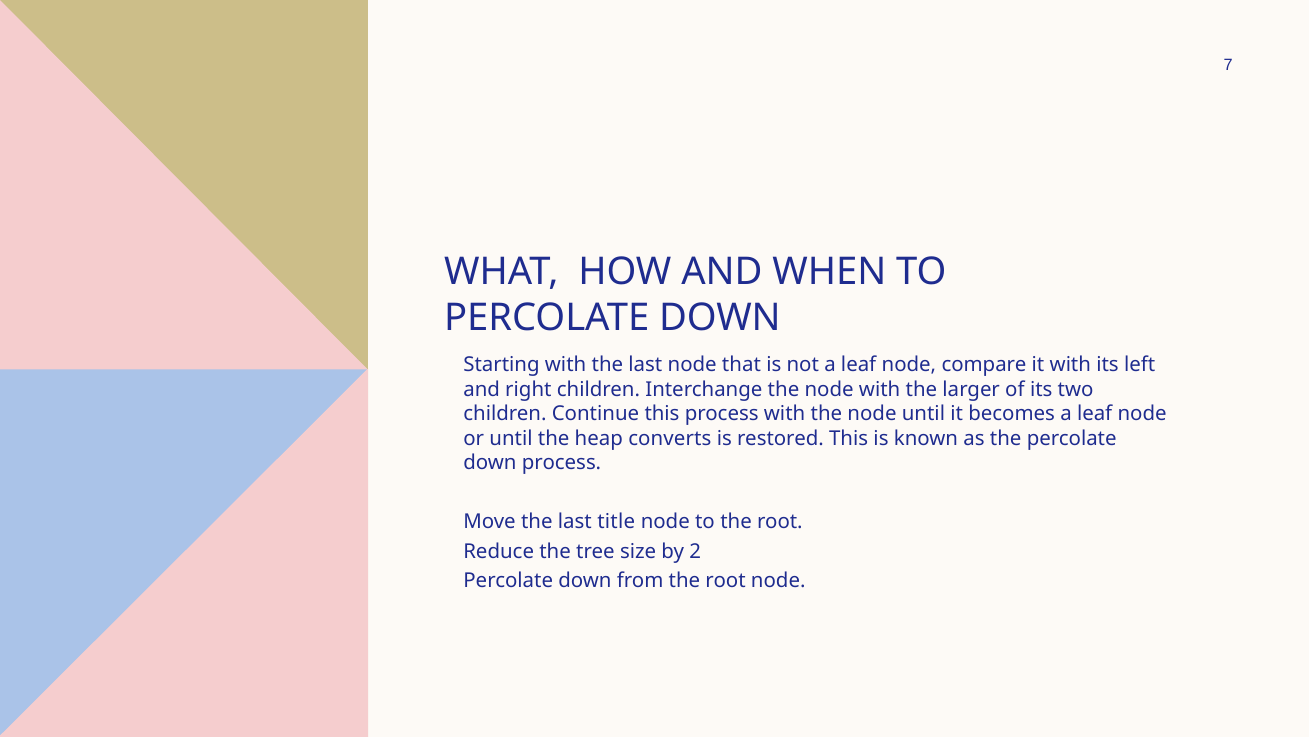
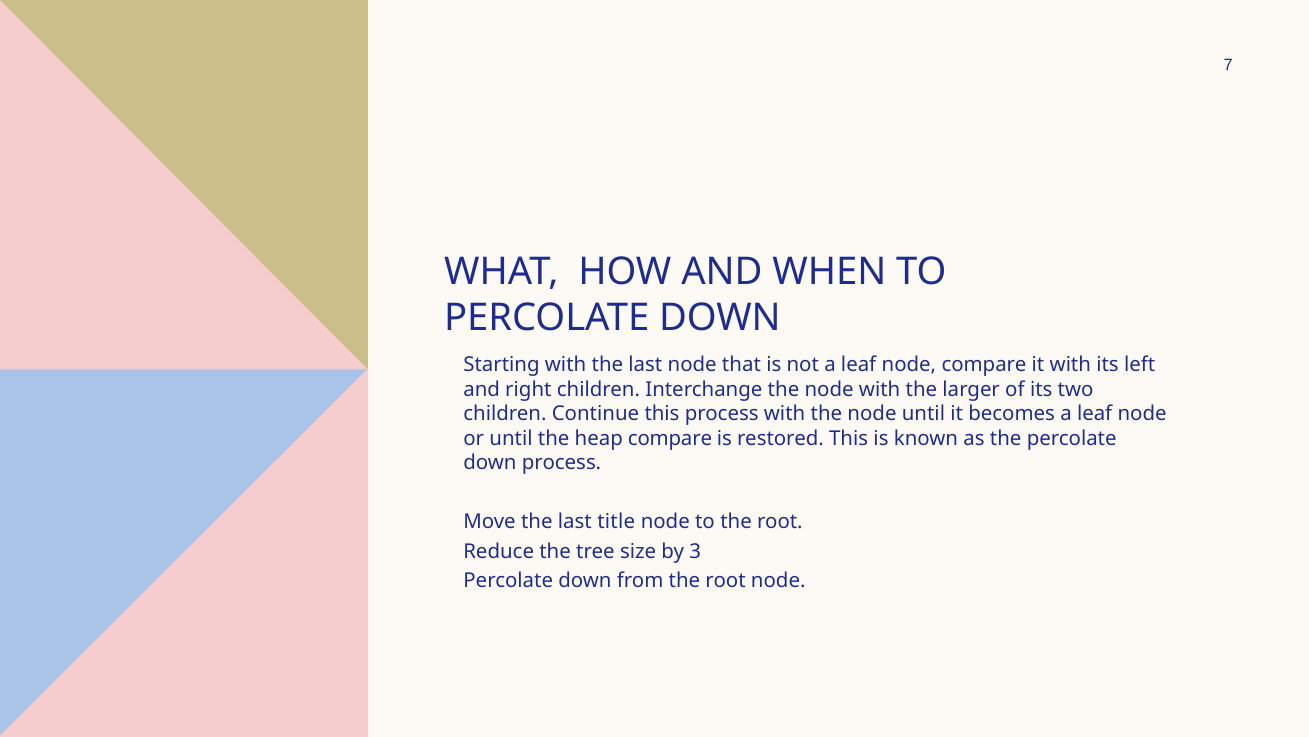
heap converts: converts -> compare (670, 438)
2: 2 -> 3 (695, 551)
